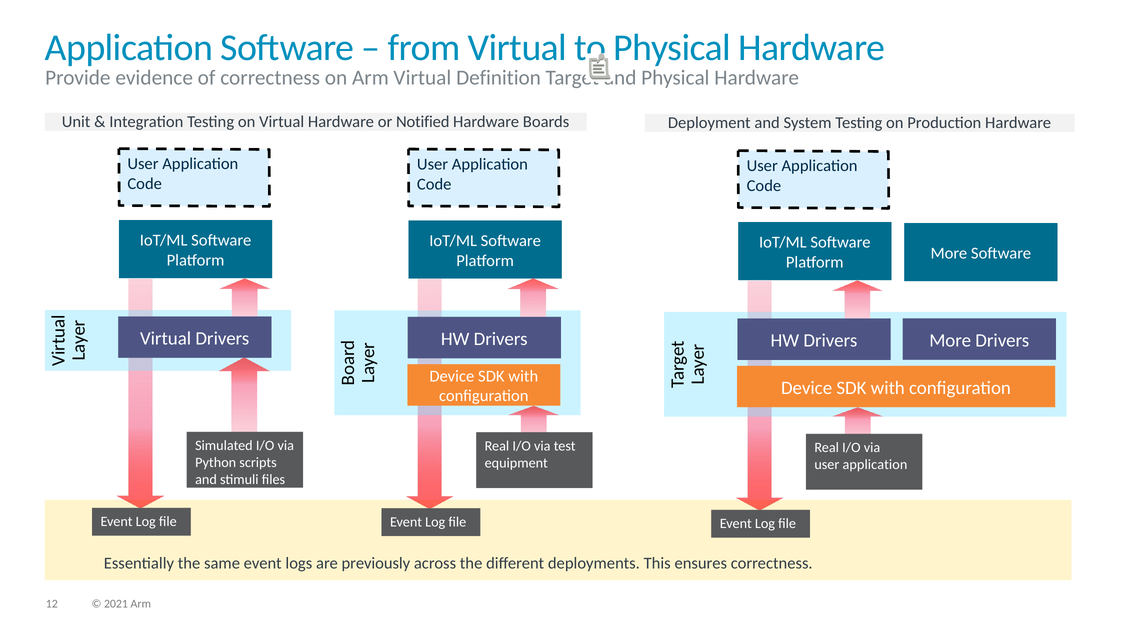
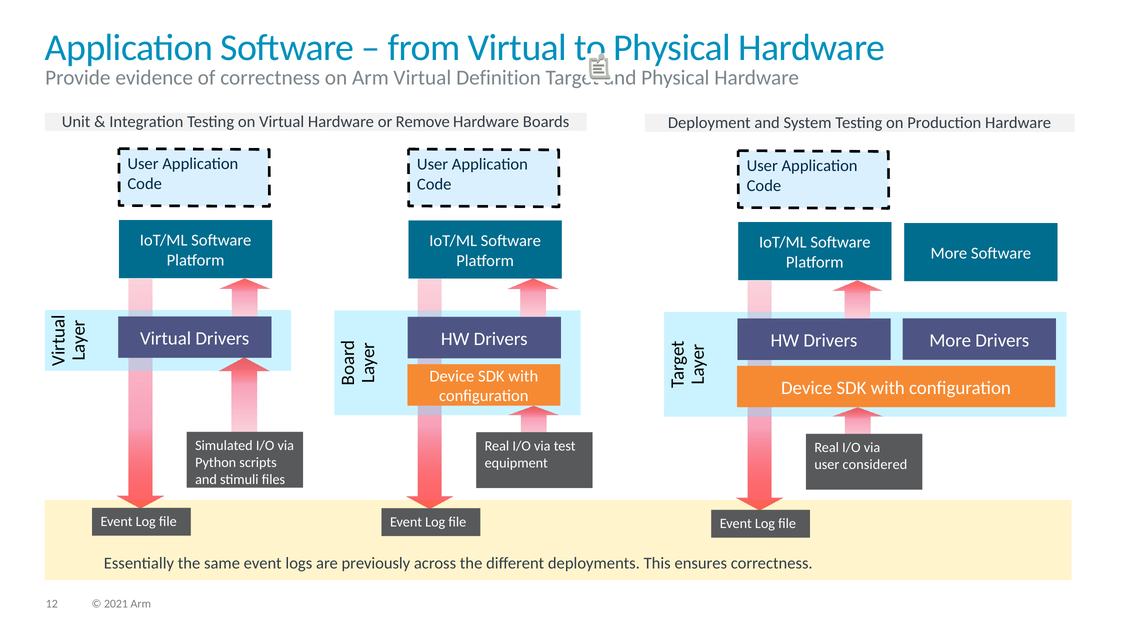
Notified: Notified -> Remove (423, 122)
application: application -> considered (875, 465)
